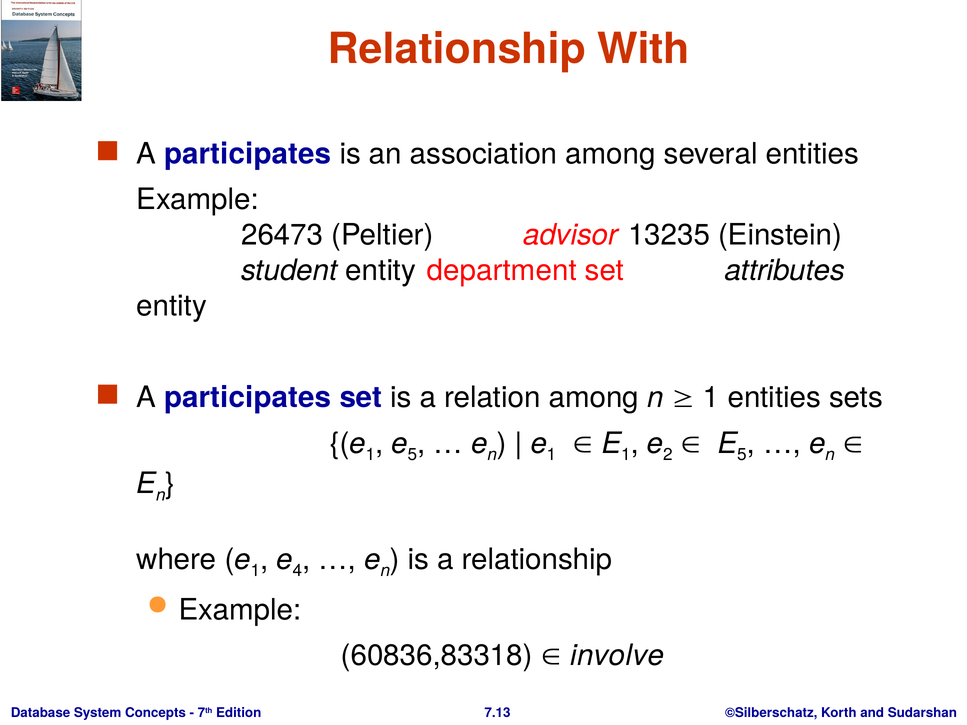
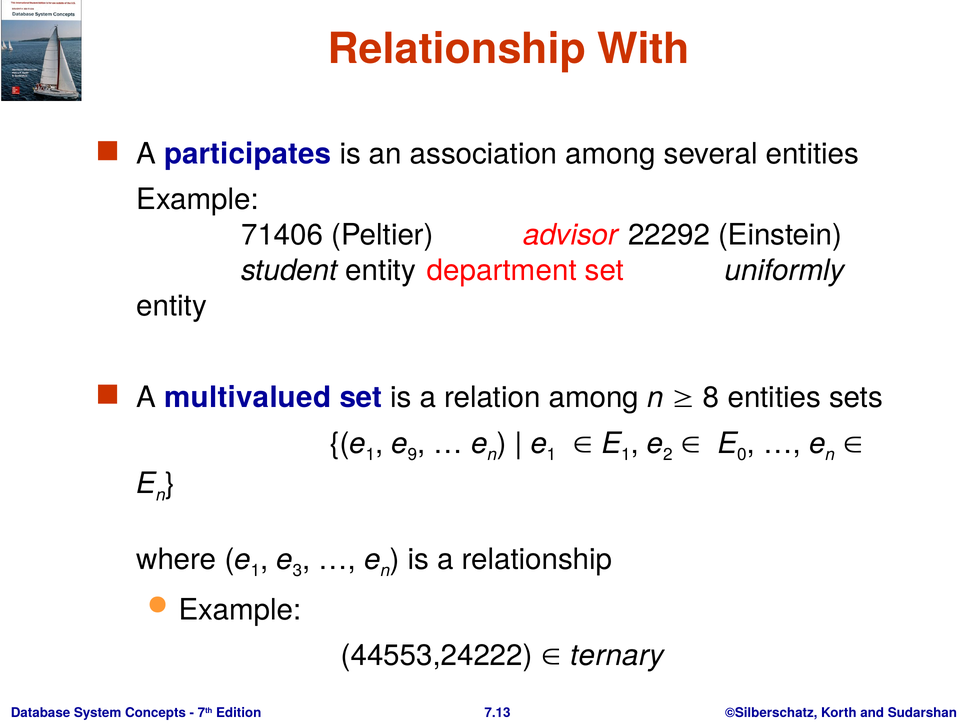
26473: 26473 -> 71406 (282, 235)
13235: 13235 -> 22292 (669, 235)
attributes: attributes -> uniformly (785, 271)
participates: participates -> multivalued (248, 398)
1: 1 -> 8 (711, 398)
5: 5 -> 9 (413, 455)
5: 5 -> 0 (742, 455)
4: 4 -> 3 (297, 571)
60836,83318: 60836,83318 -> 44553,24222 (437, 656)
involve: involve -> ternary (617, 656)
